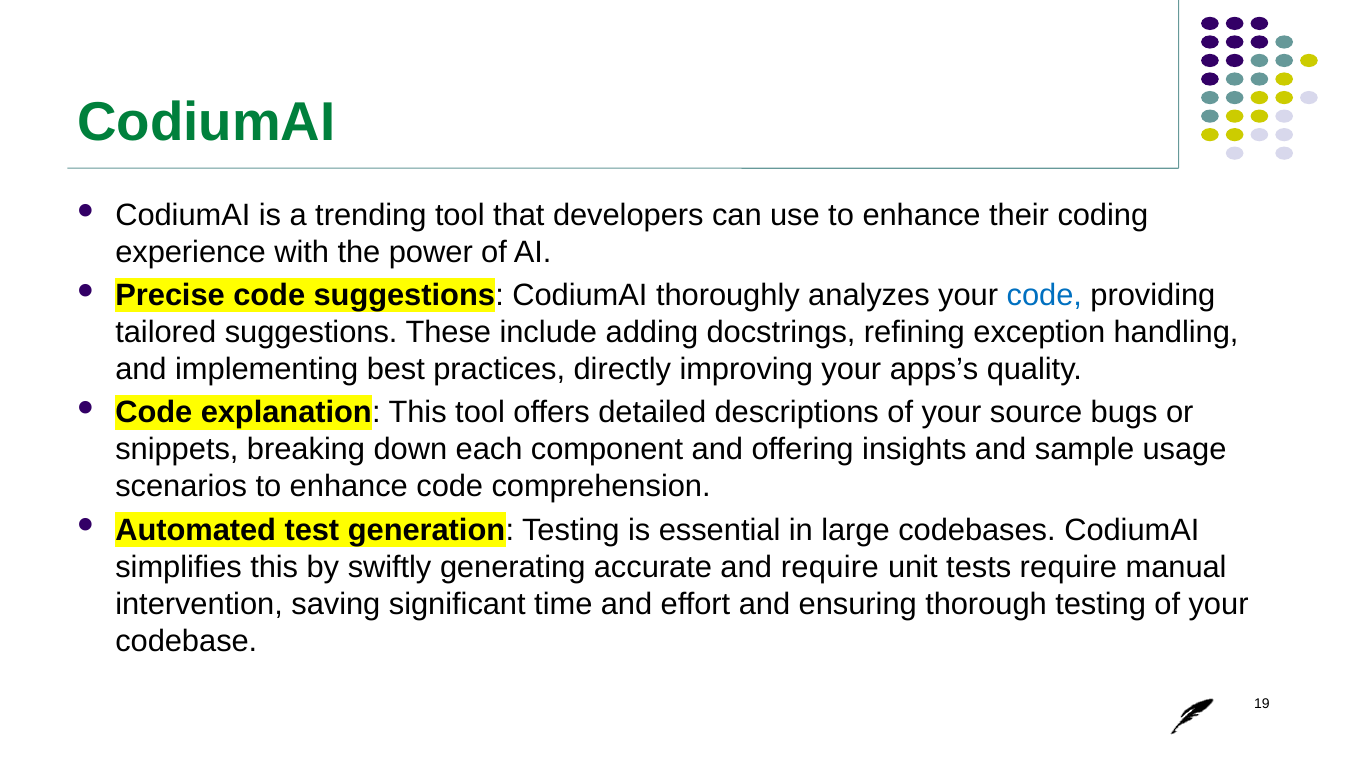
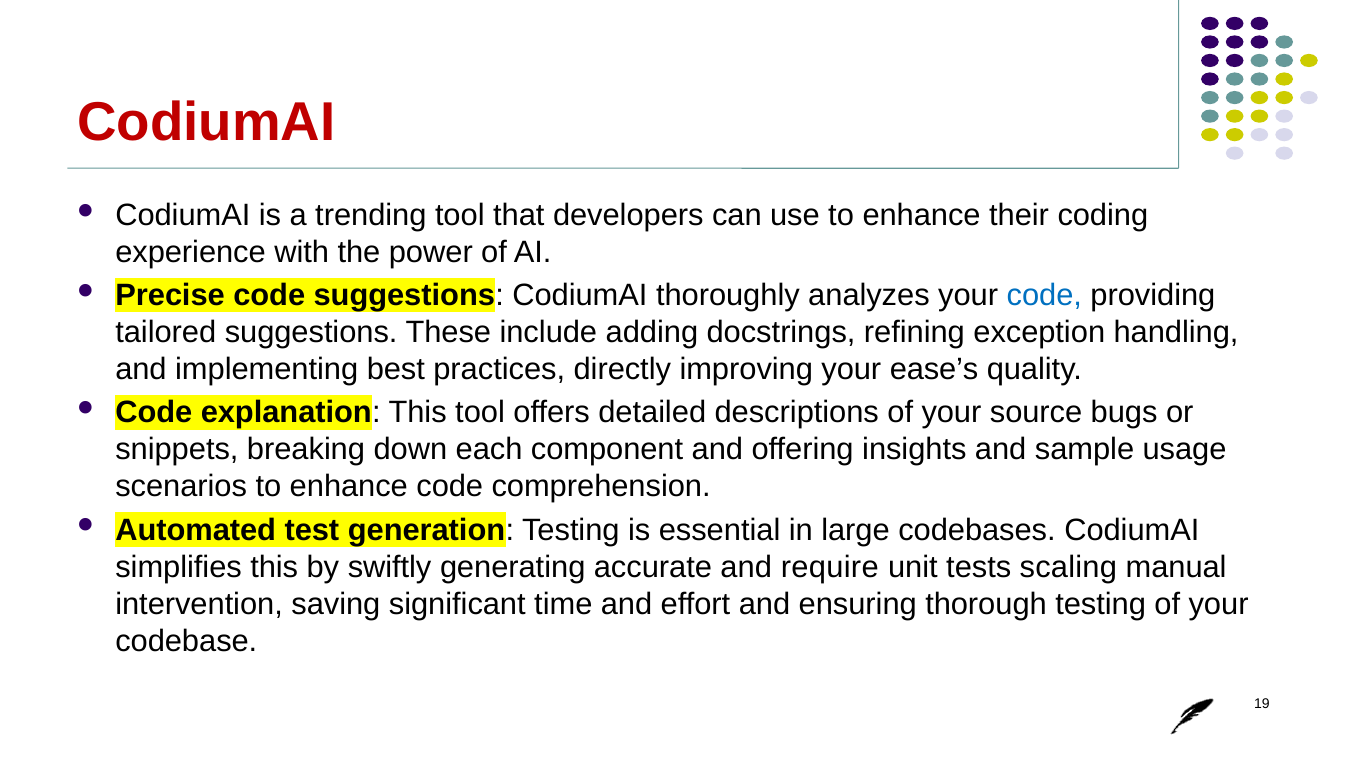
CodiumAI colour: green -> red (207, 123)
apps’s: apps’s -> ease’s (934, 370)
tests require: require -> scaling (1068, 567)
